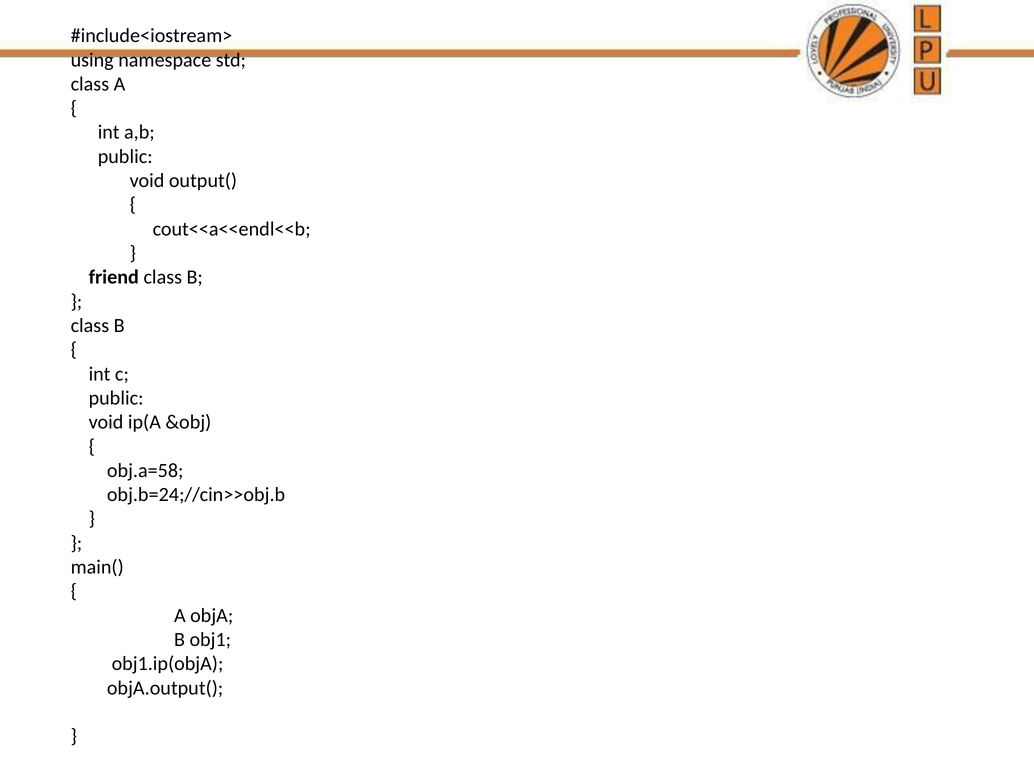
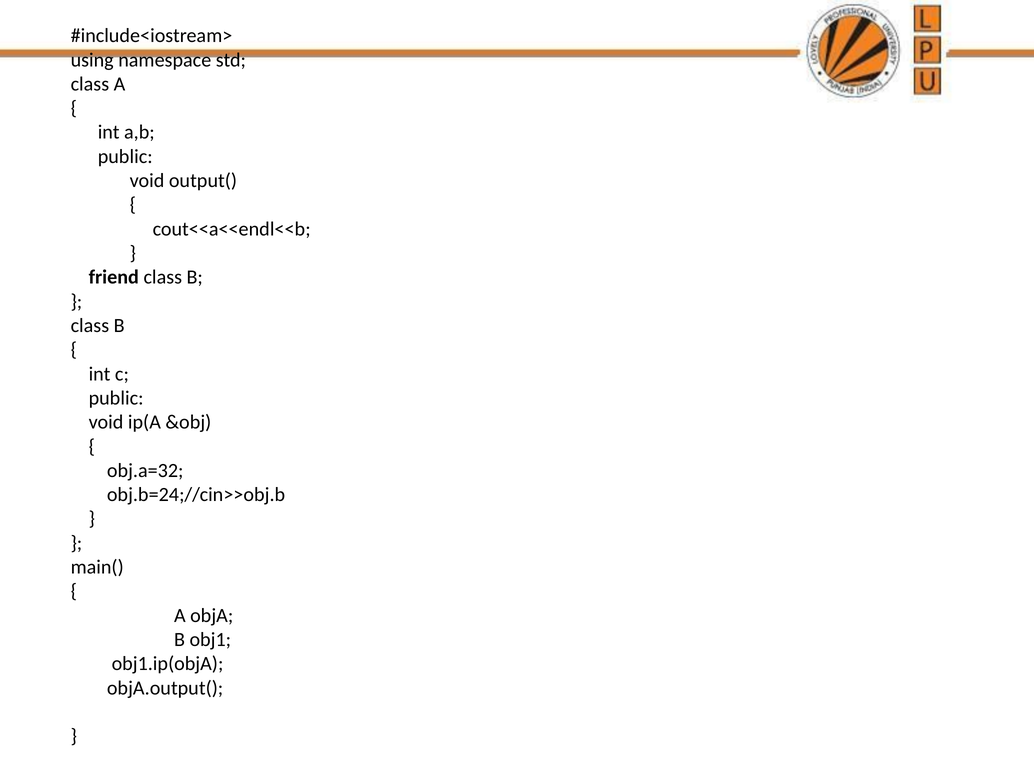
obj.a=58: obj.a=58 -> obj.a=32 (145, 470)
